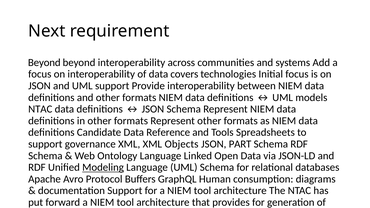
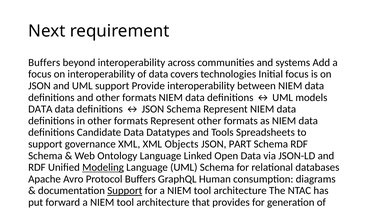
Beyond: Beyond -> Buffers (44, 63)
NTAC: NTAC -> DATA (40, 109)
Data Reference: Reference -> Datatypes (168, 132)
Support underline: none -> present (125, 191)
